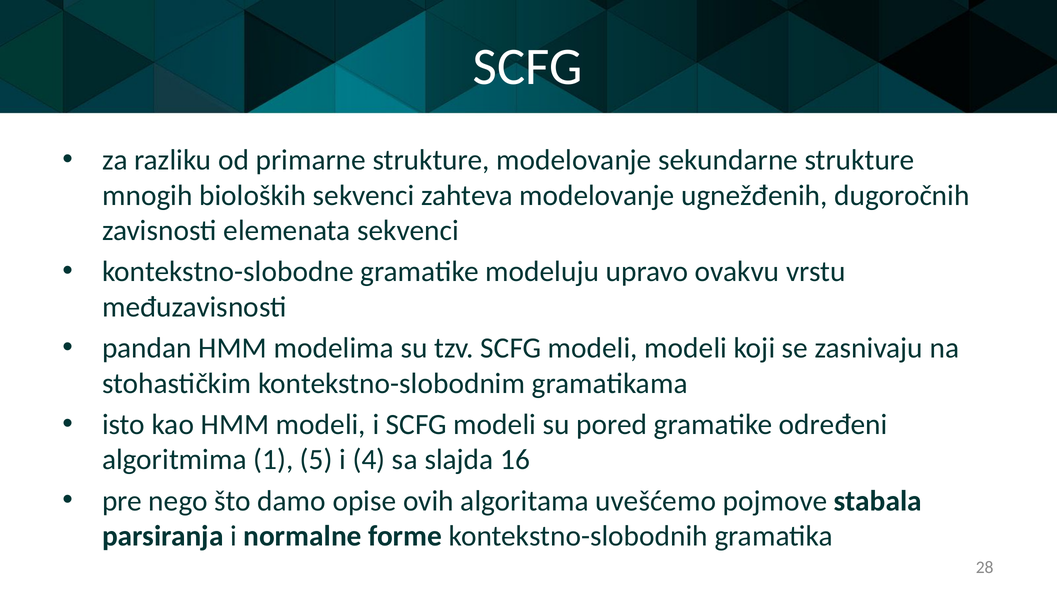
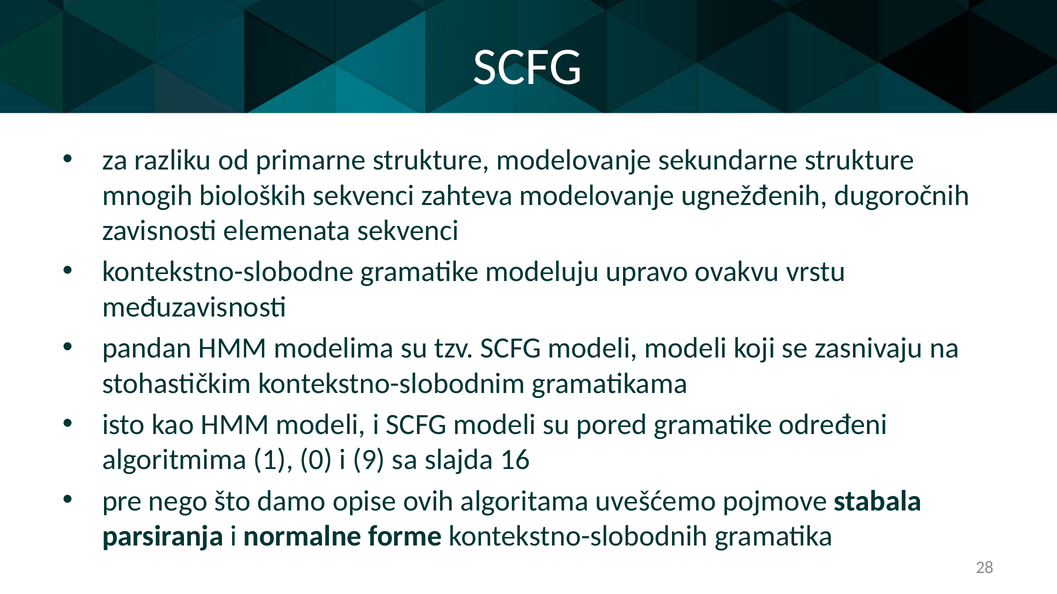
5: 5 -> 0 (316, 460)
4: 4 -> 9 (369, 460)
